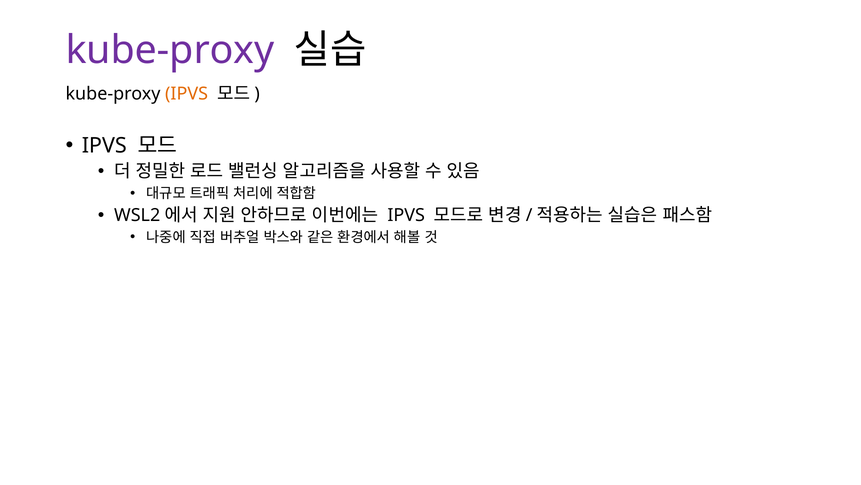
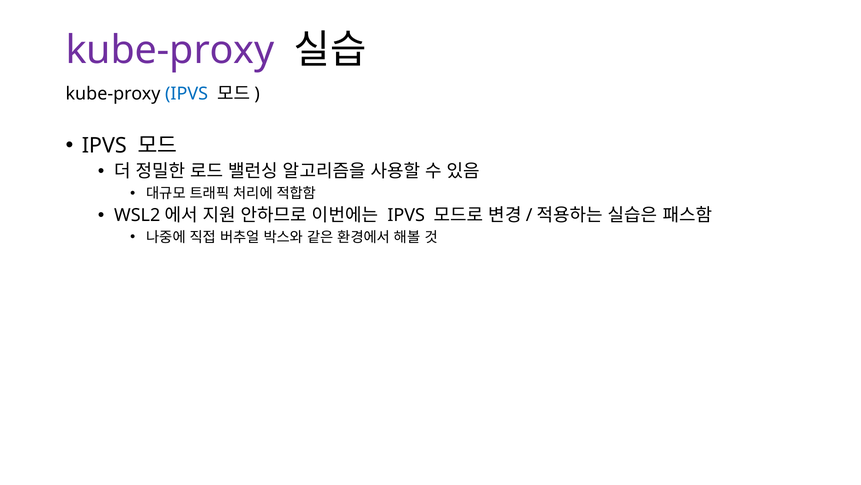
IPVS colour: orange -> blue (187, 94)
